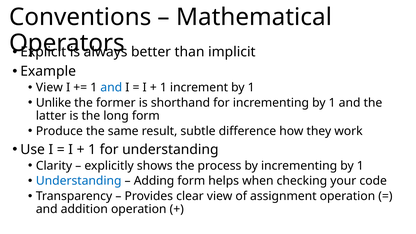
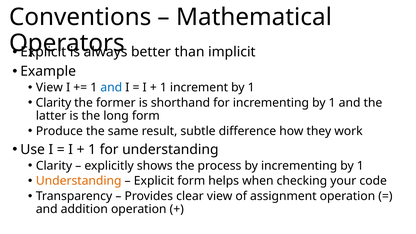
Unlike: Unlike -> Clarity (54, 103)
Understanding colour: blue -> orange (79, 181)
Adding: Adding -> Explicit (154, 181)
